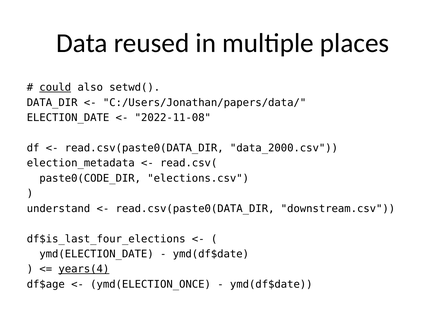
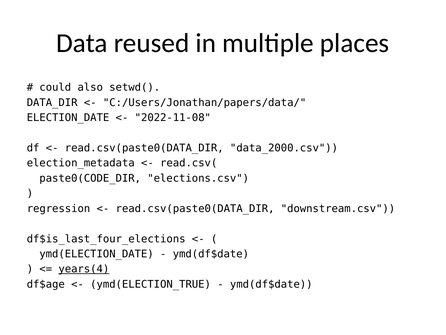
could underline: present -> none (55, 87)
understand: understand -> regression (59, 208)
ymd(ELECTION_ONCE: ymd(ELECTION_ONCE -> ymd(ELECTION_TRUE (151, 284)
